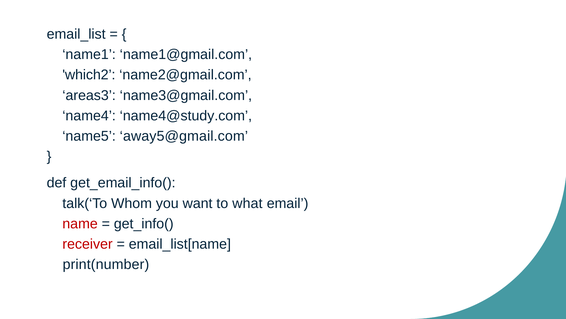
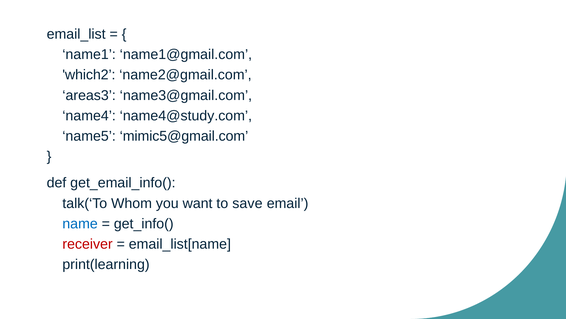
away5@gmail.com: away5@gmail.com -> mimic5@gmail.com (184, 136)
what: what -> save (247, 203)
name colour: red -> blue (80, 223)
print(number: print(number -> print(learning (106, 264)
